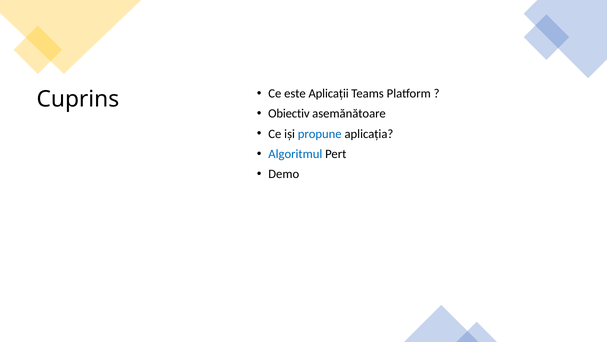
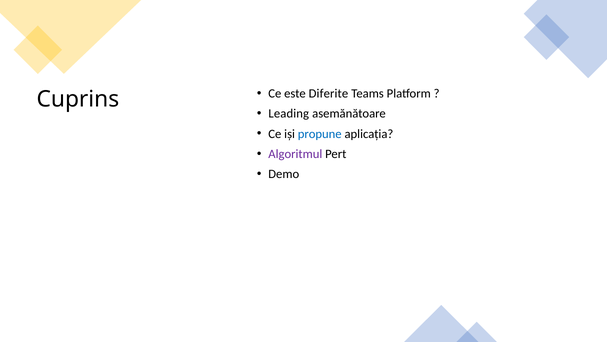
Aplicații: Aplicații -> Diferite (328, 94)
Obiectiv: Obiectiv -> Leading (289, 114)
Algoritmul colour: blue -> purple (295, 154)
